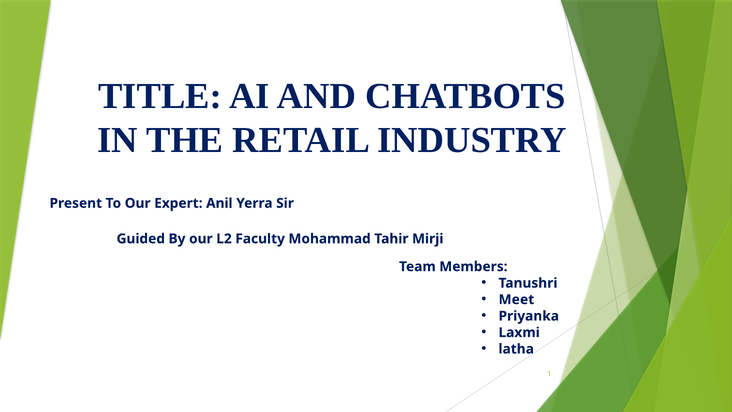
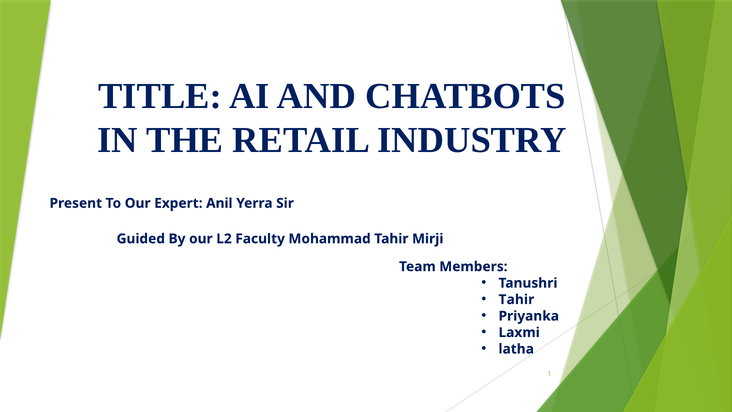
Meet: Meet -> Tahir (516, 299)
